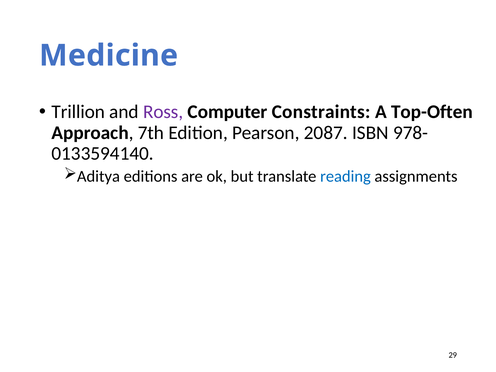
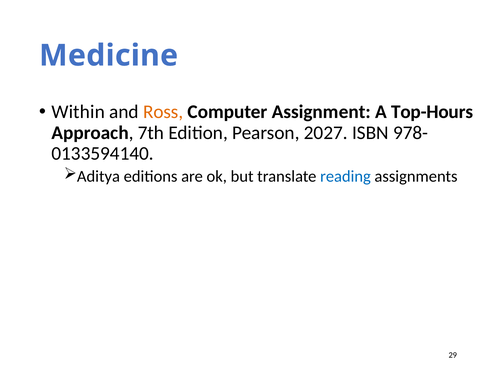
Trillion: Trillion -> Within (78, 112)
Ross colour: purple -> orange (163, 112)
Constraints: Constraints -> Assignment (321, 112)
Top-Often: Top-Often -> Top-Hours (432, 112)
2087: 2087 -> 2027 (326, 133)
